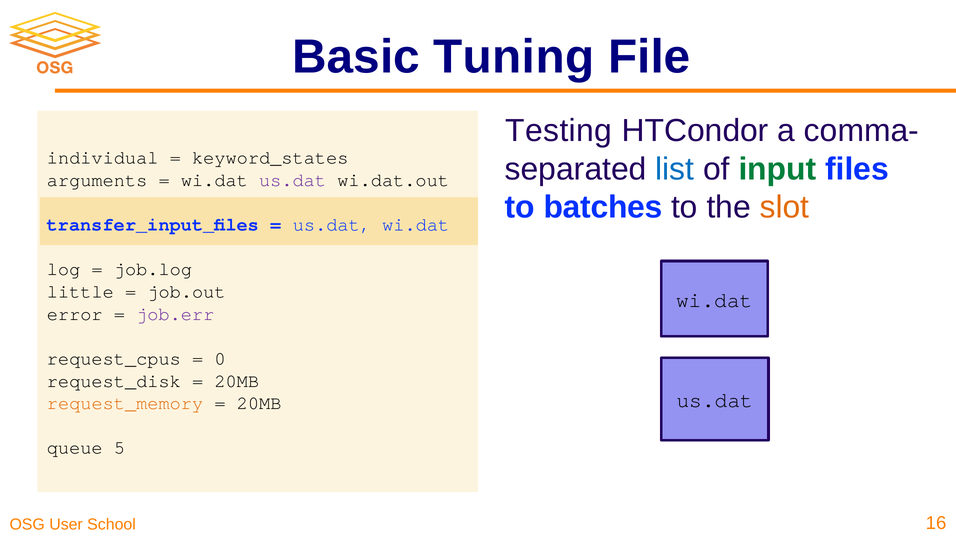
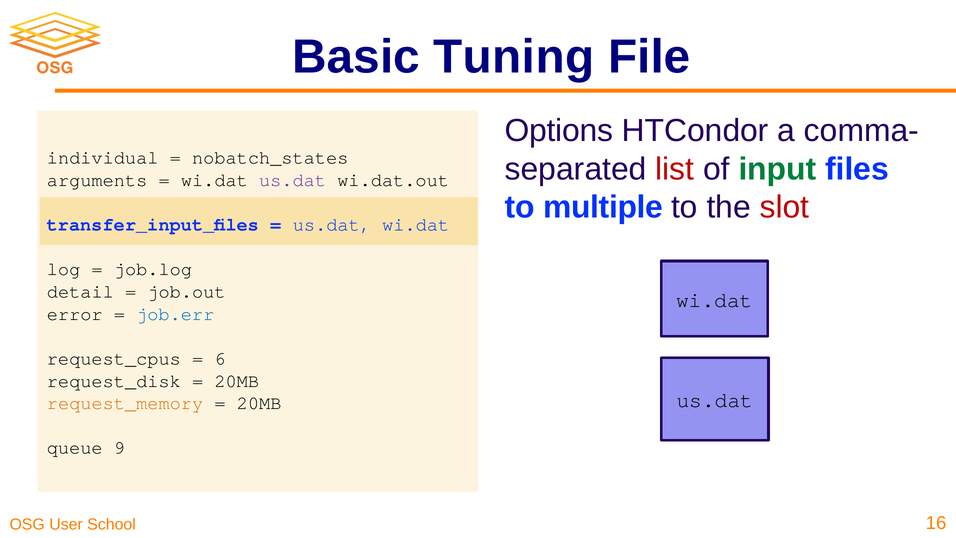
Testing: Testing -> Options (559, 131)
keyword_states: keyword_states -> nobatch_states (270, 158)
list colour: blue -> red (675, 169)
batches: batches -> multiple (603, 207)
slot colour: orange -> red (784, 207)
little: little -> detail (80, 291)
job.err colour: purple -> blue (175, 314)
0: 0 -> 6 (220, 358)
5: 5 -> 9 (119, 448)
